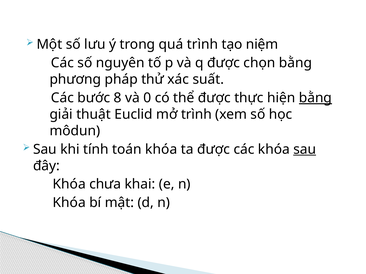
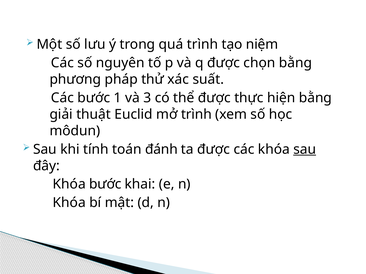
8: 8 -> 1 (118, 98)
0: 0 -> 3 (147, 98)
bằng underline: present -> none (315, 98)
toán khóa: khóa -> đánh (161, 150)
chưa: chưa -> bước (105, 185)
